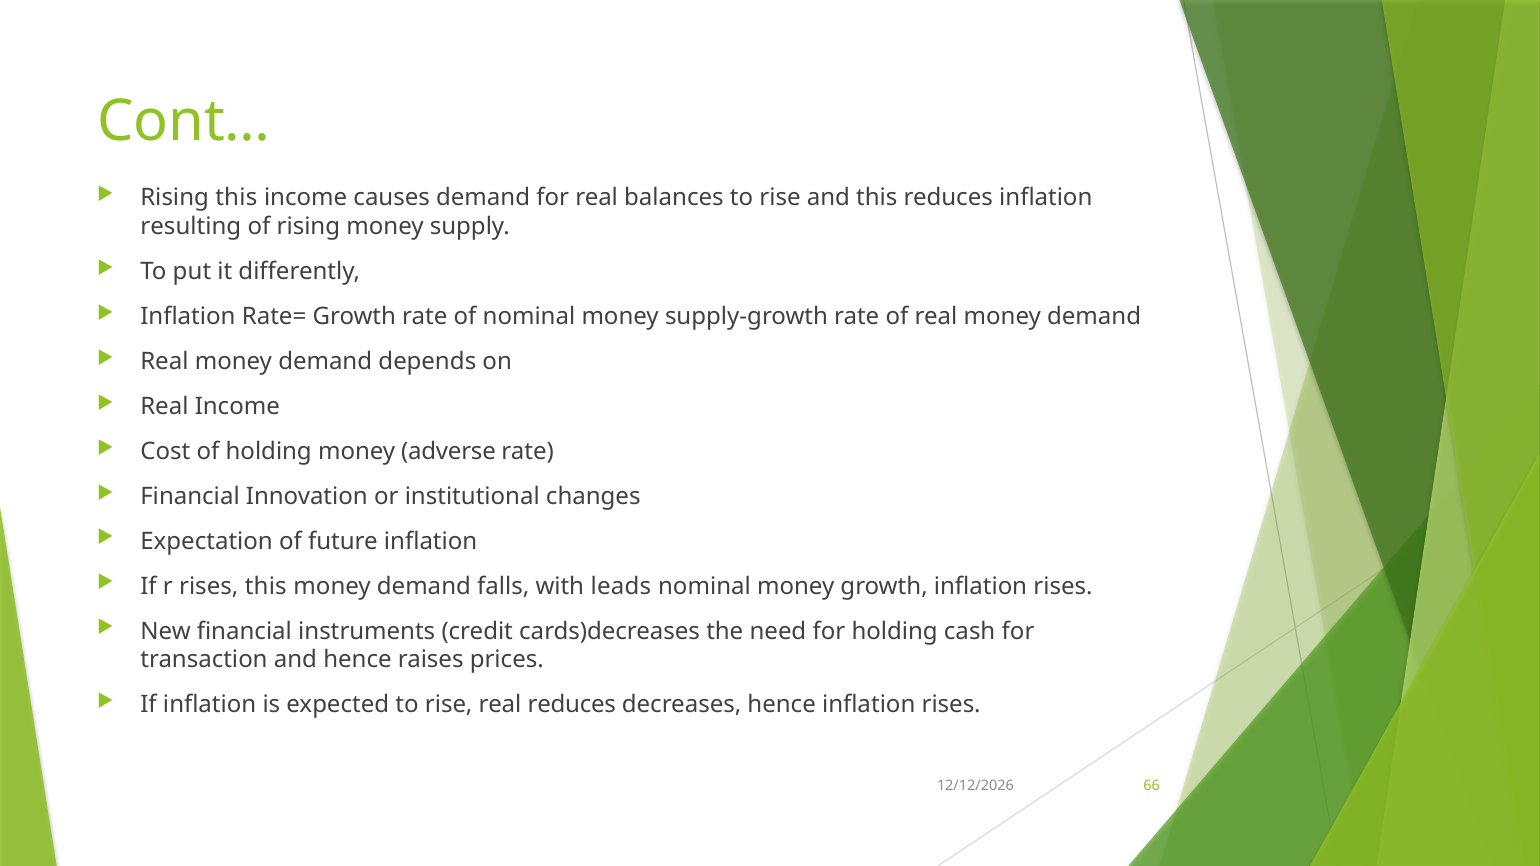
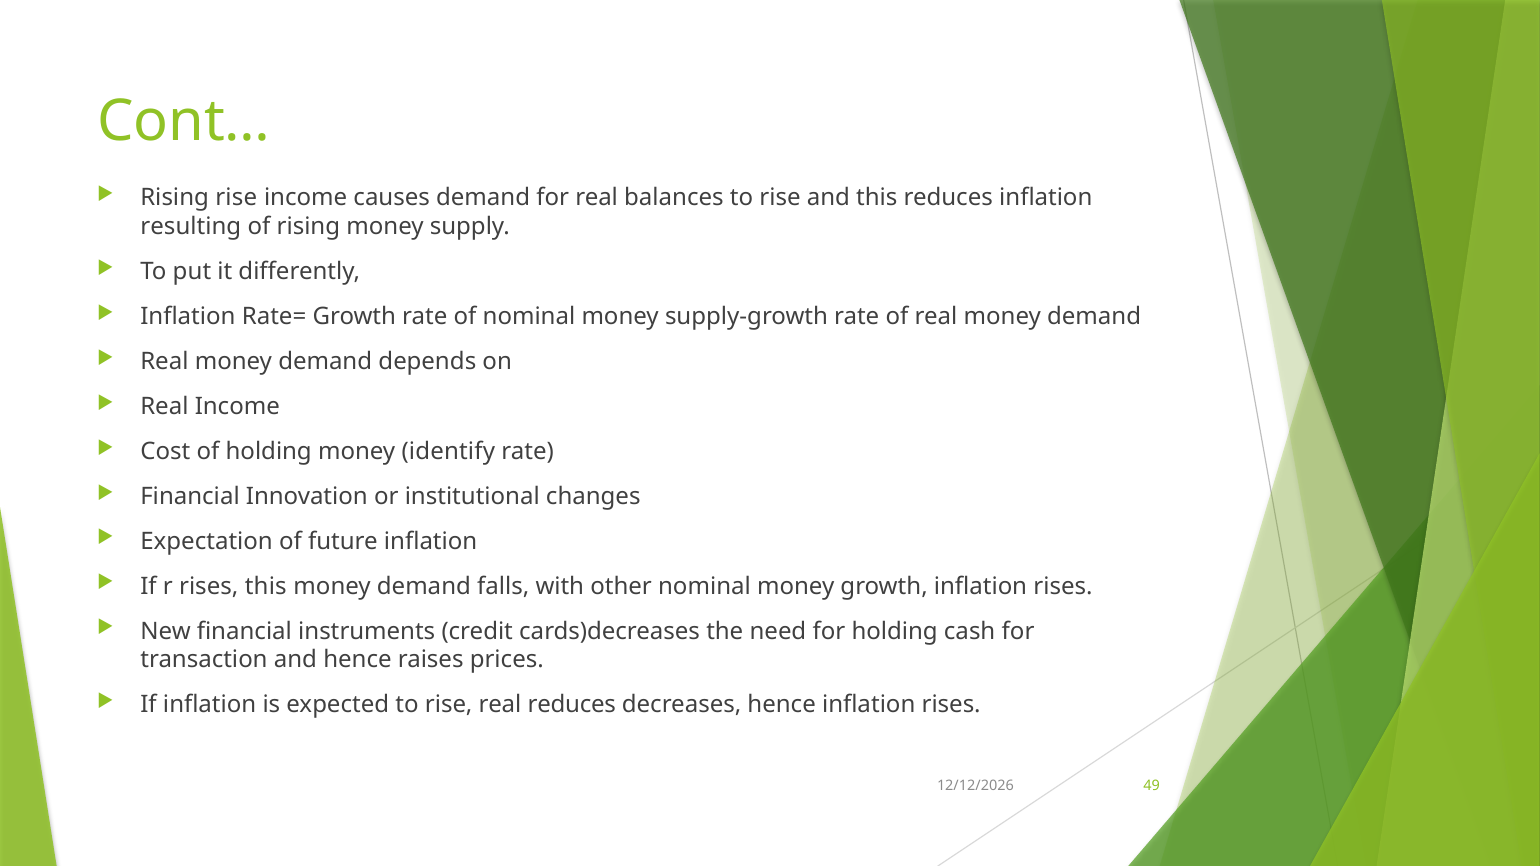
Rising this: this -> rise (236, 198)
adverse: adverse -> identify (448, 452)
leads: leads -> other (621, 586)
66: 66 -> 49 (1152, 786)
